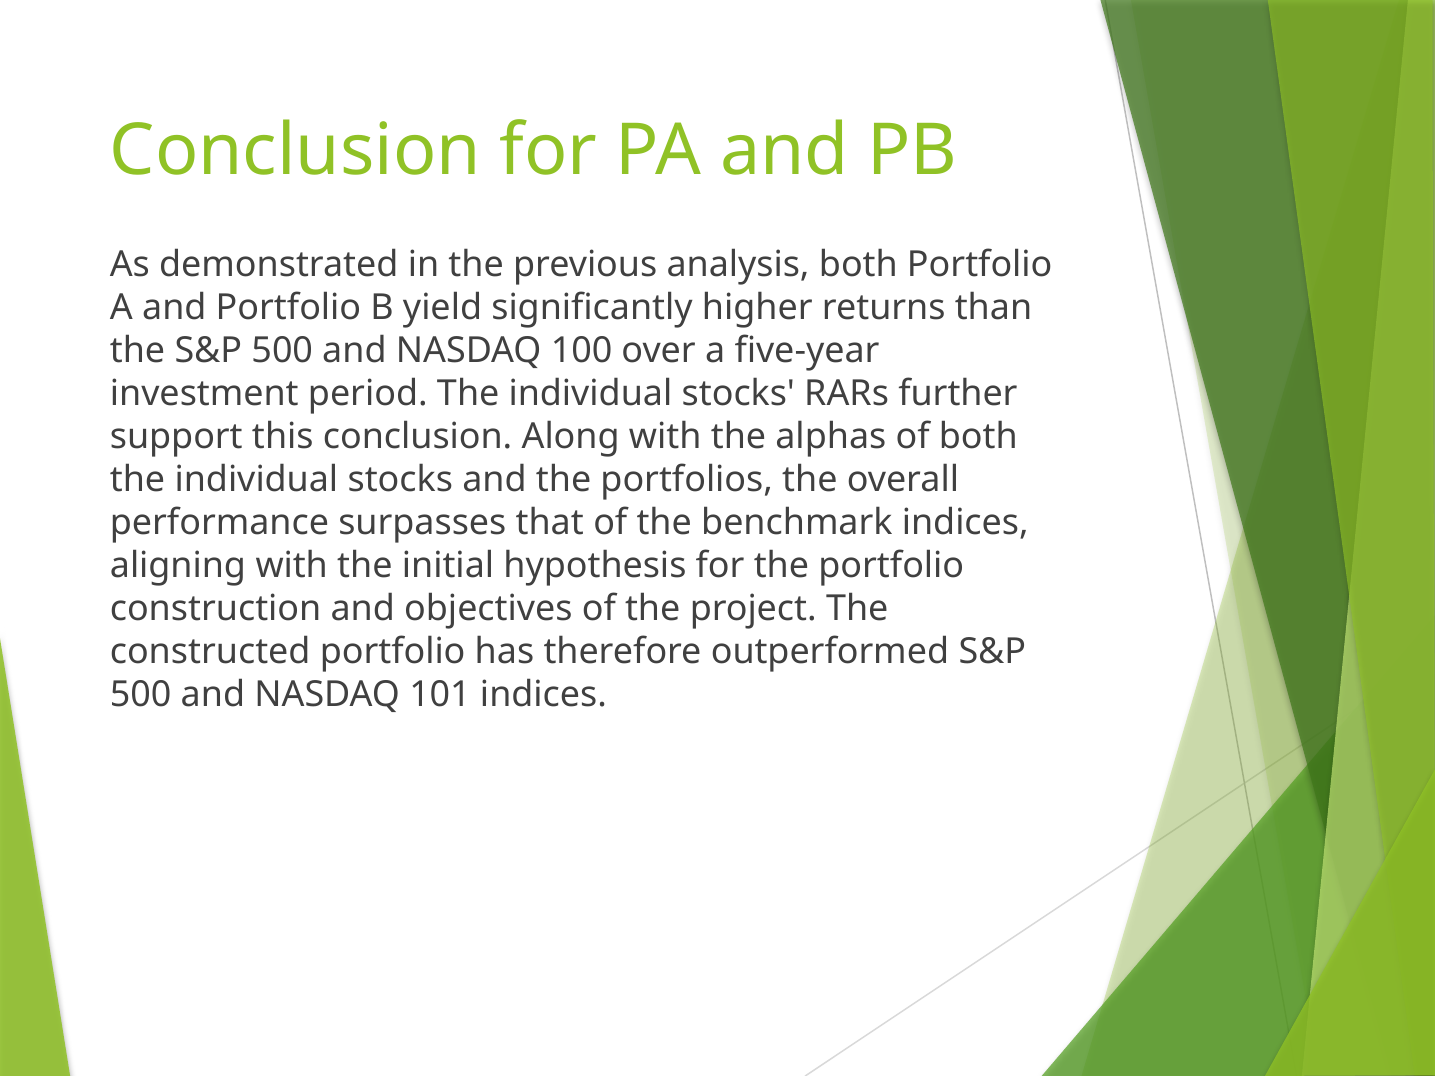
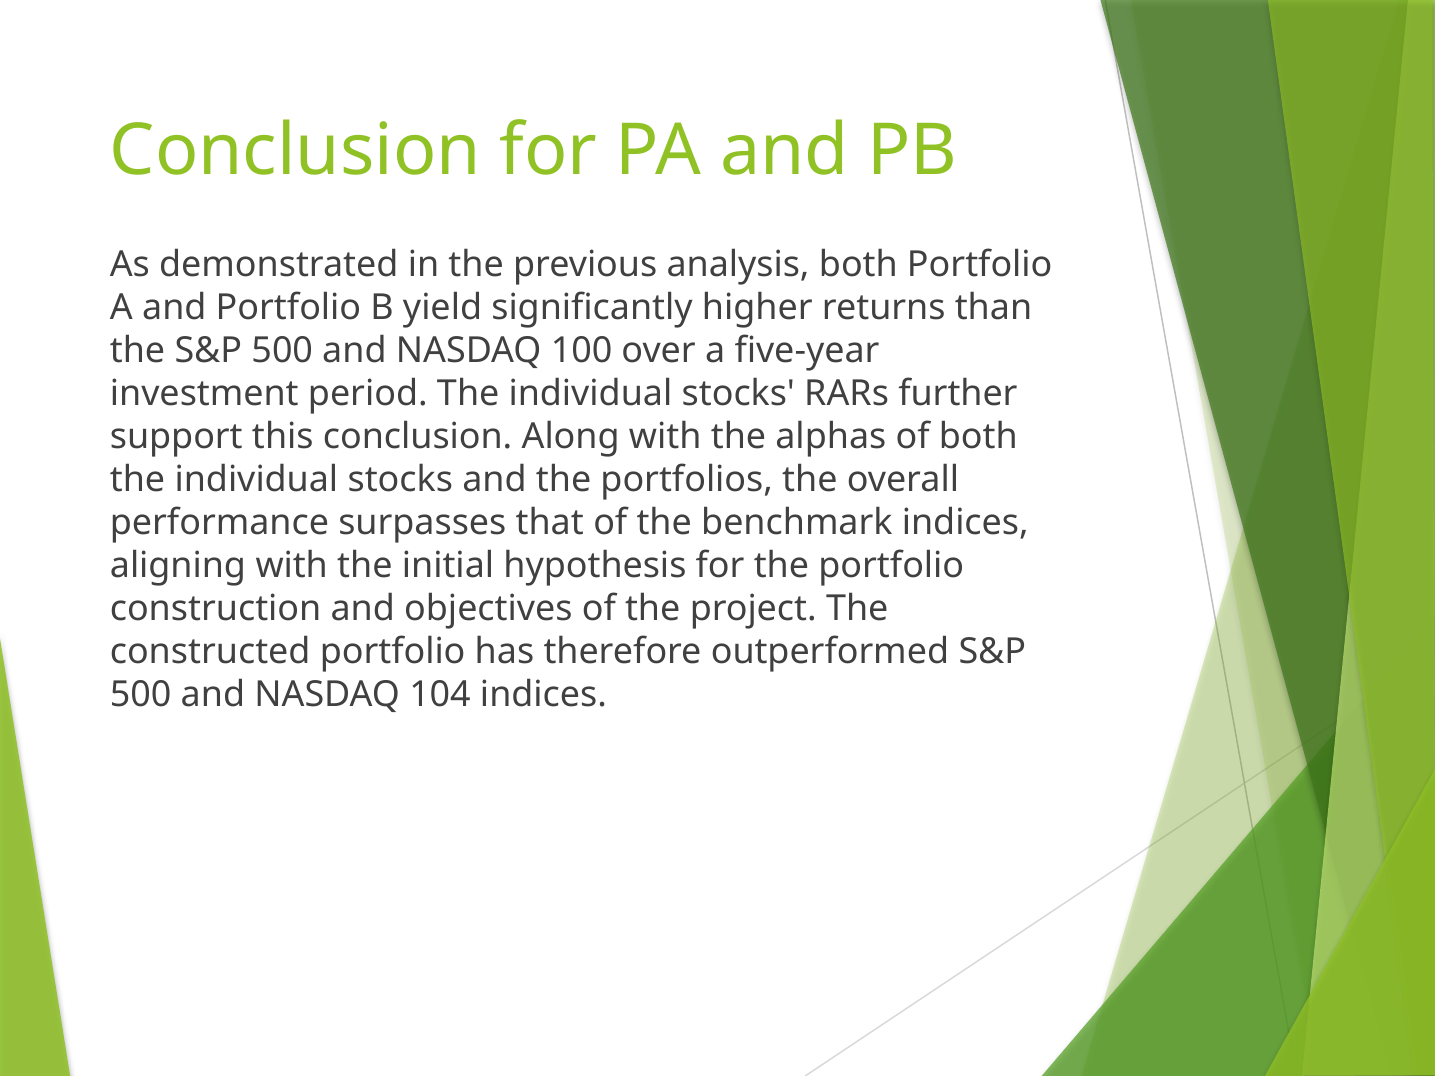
101: 101 -> 104 (440, 695)
